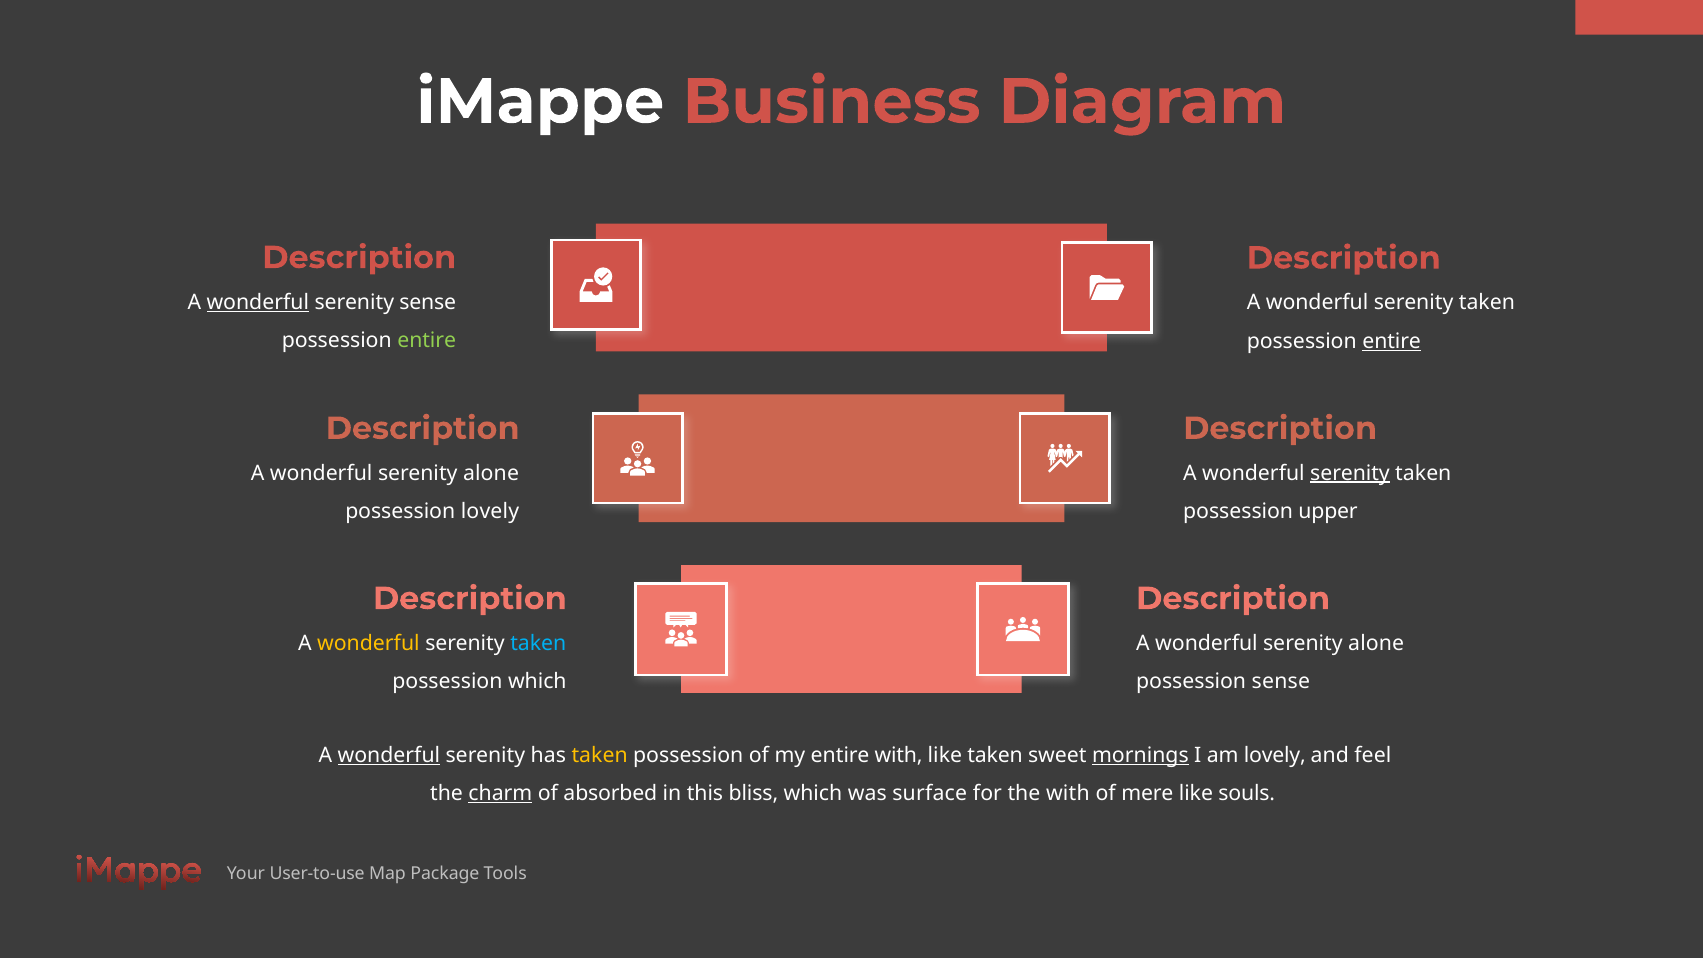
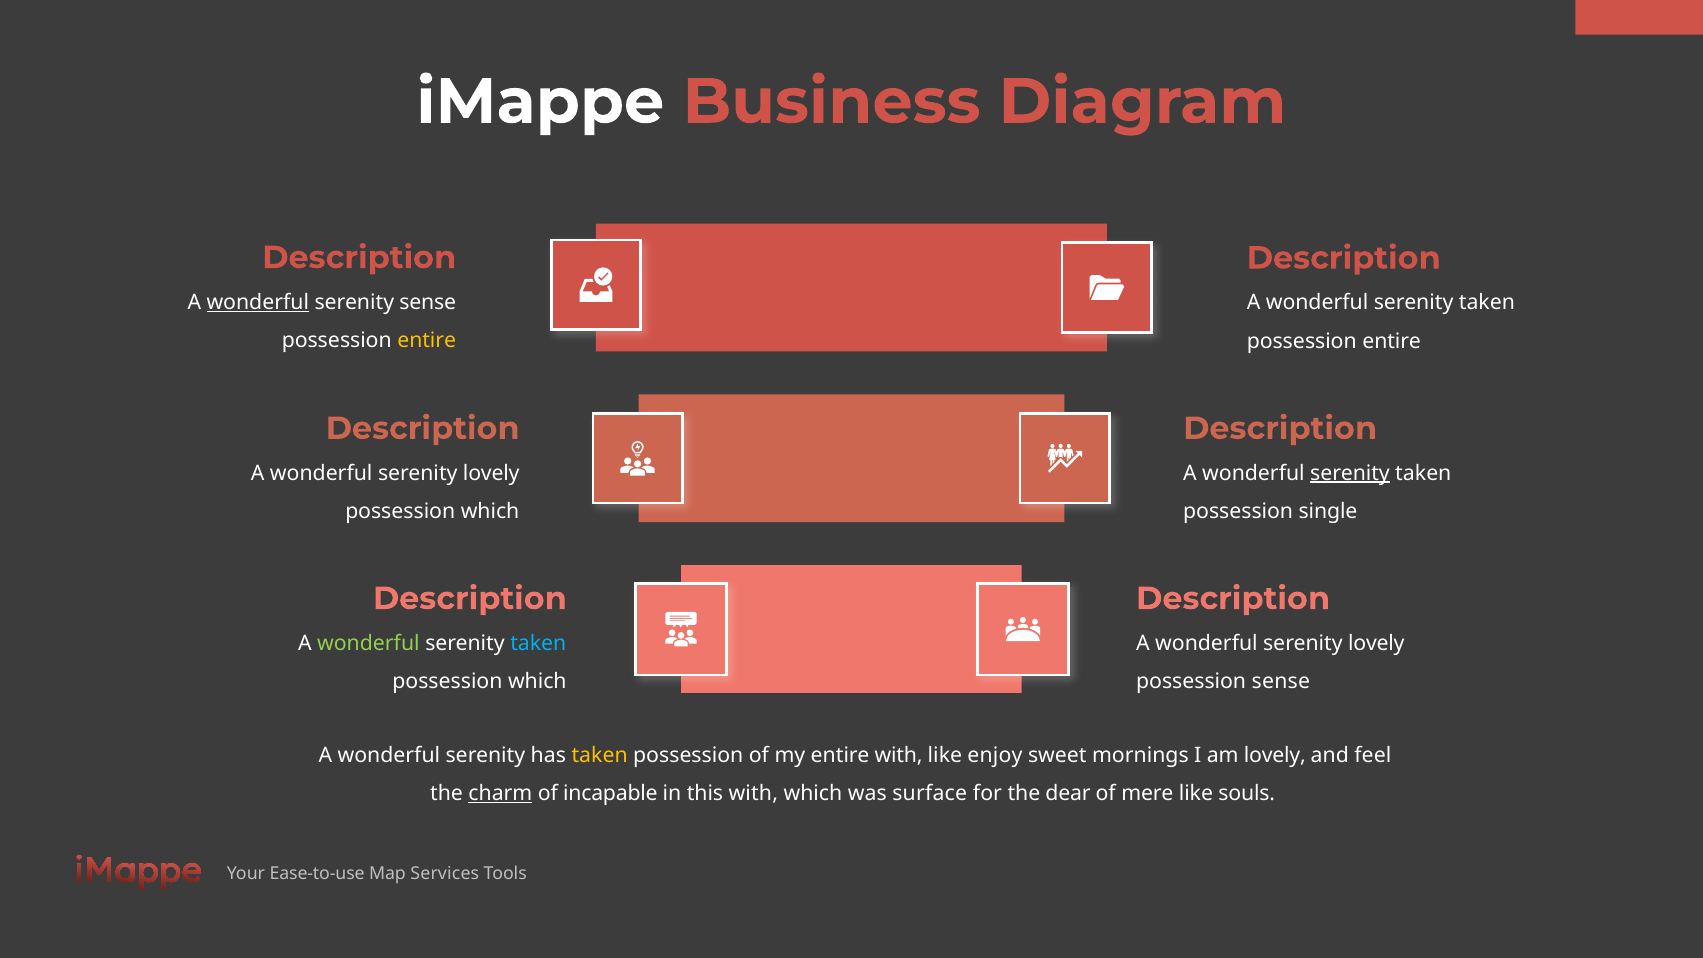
entire colour: light green -> yellow (427, 341)
entire underline: present -> none (1392, 341)
alone: alone -> lovely (491, 473)
lovely: lovely -> which (490, 511)
upper: upper -> single (1328, 511)
wonderful colour: yellow -> light green (368, 643)
alone: alone -> lovely (1376, 643)
wonderful underline: present -> none (389, 755)
like taken: taken -> enjoy (995, 755)
mornings underline: present -> none (1140, 755)
absorbed: absorbed -> incapable (610, 793)
this bliss: bliss -> with (753, 793)
the with: with -> dear (1068, 793)
User-to-use: User-to-use -> Ease-to-use (317, 874)
Package: Package -> Services (445, 874)
